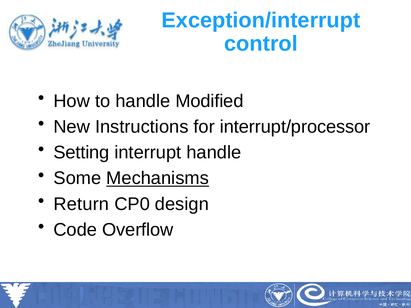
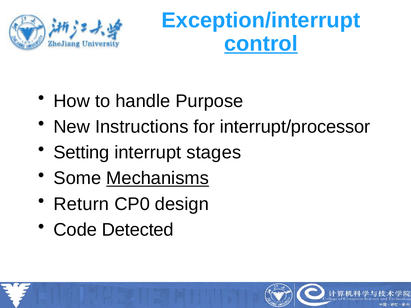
control underline: none -> present (261, 44)
Modified: Modified -> Purpose (209, 101)
interrupt handle: handle -> stages (214, 153)
Overflow: Overflow -> Detected (138, 230)
